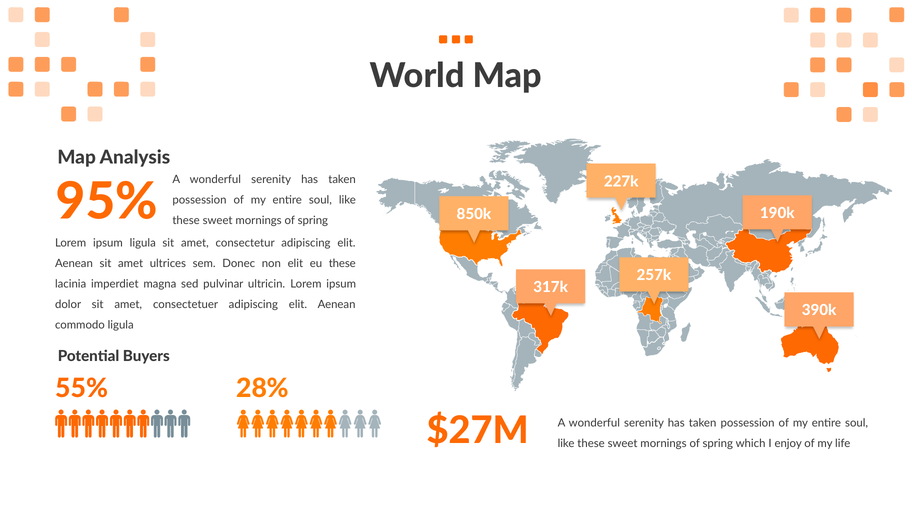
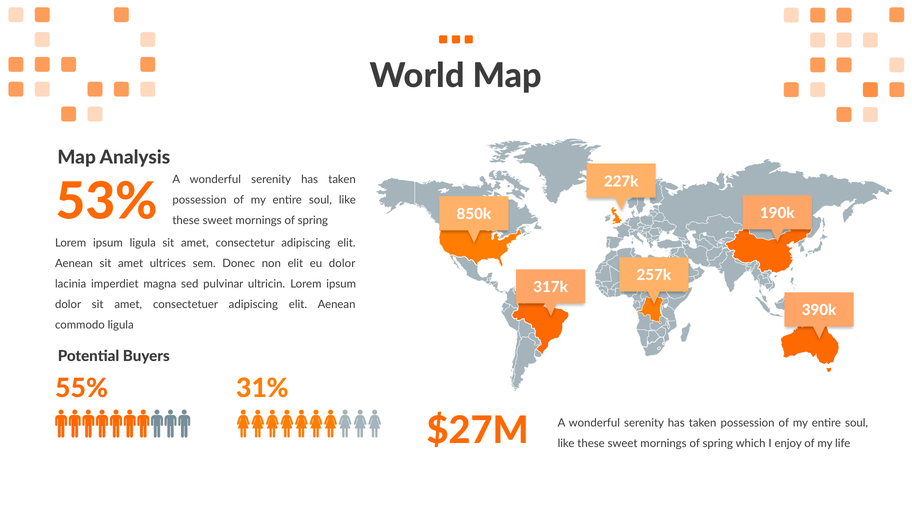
95%: 95% -> 53% (107, 202)
eu these: these -> dolor (342, 263)
28%: 28% -> 31% (263, 389)
